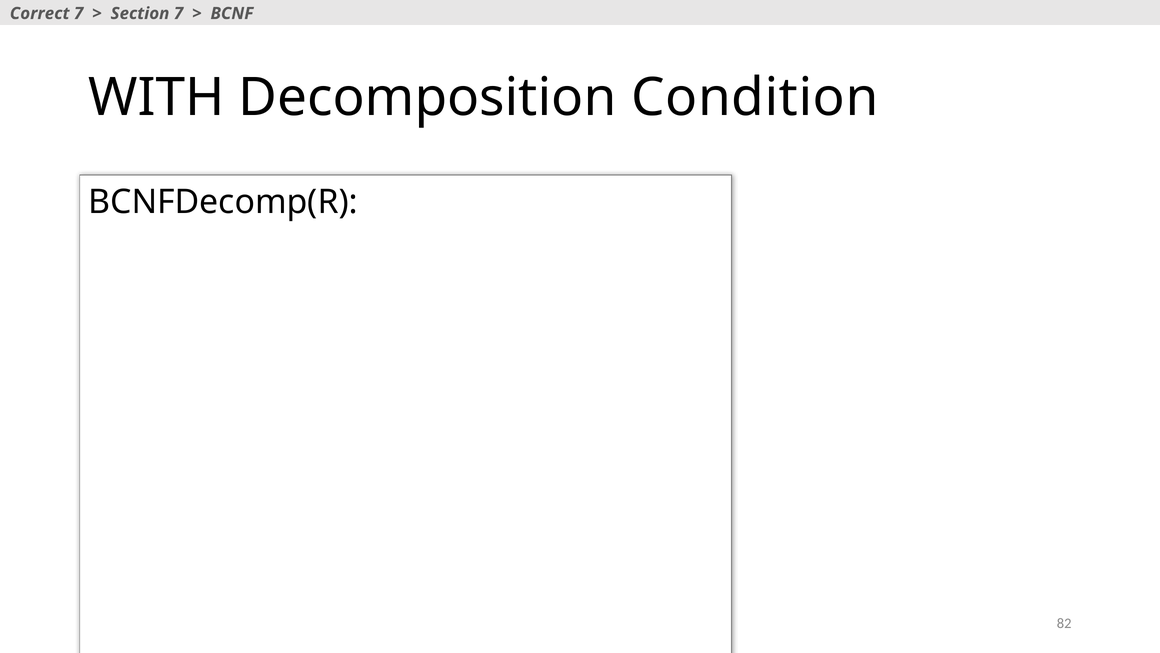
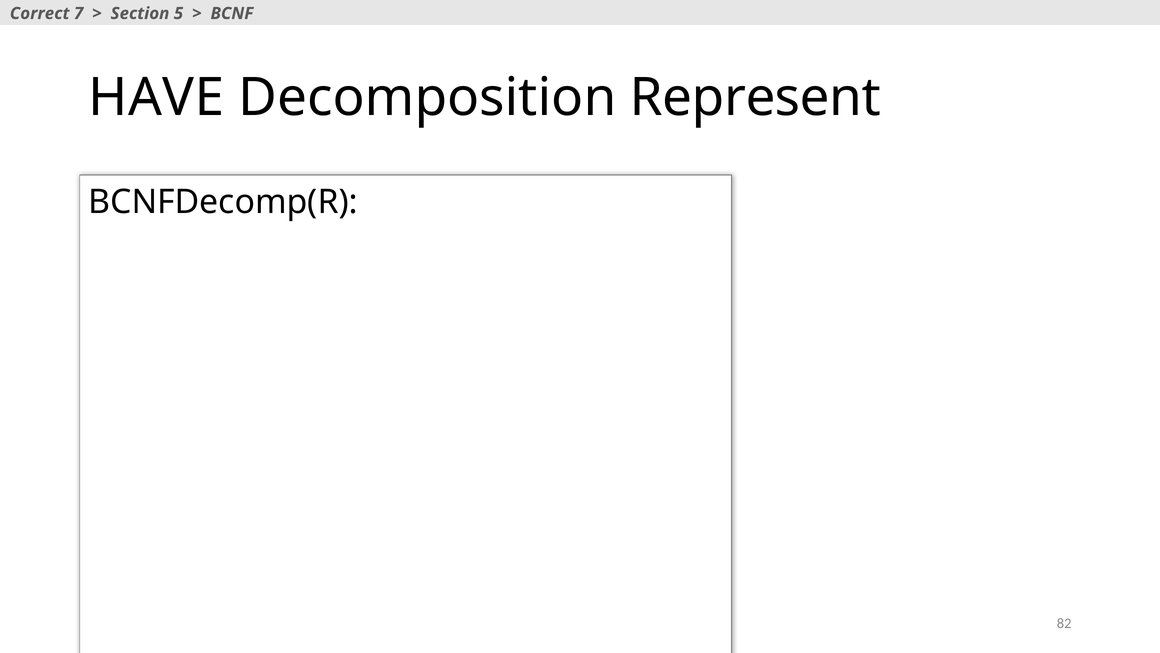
Section 7: 7 -> 5 (179, 13)
WITH: WITH -> HAVE (156, 97)
Condition: Condition -> Represent (755, 97)
